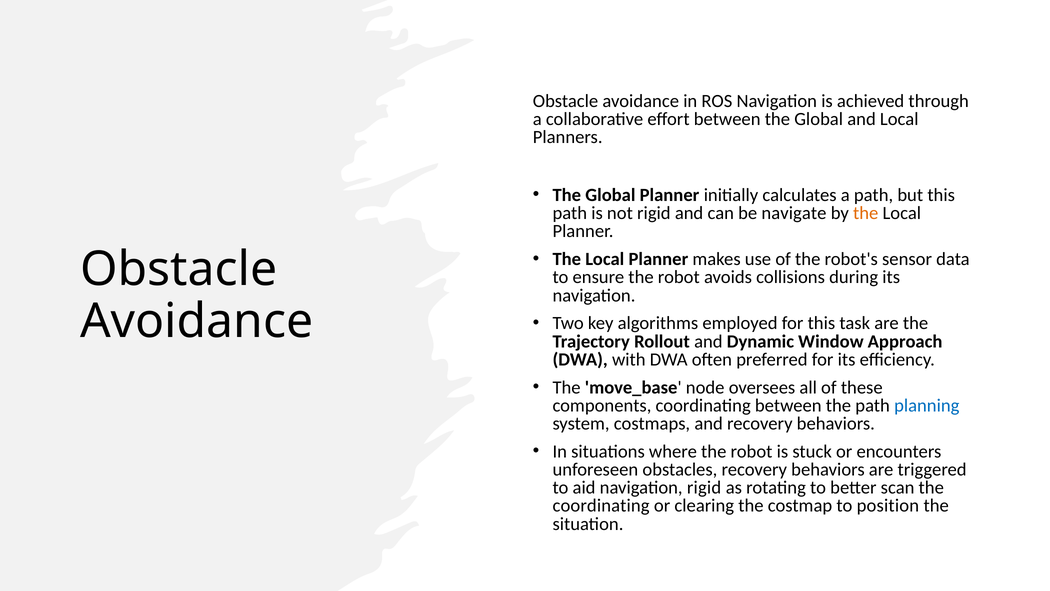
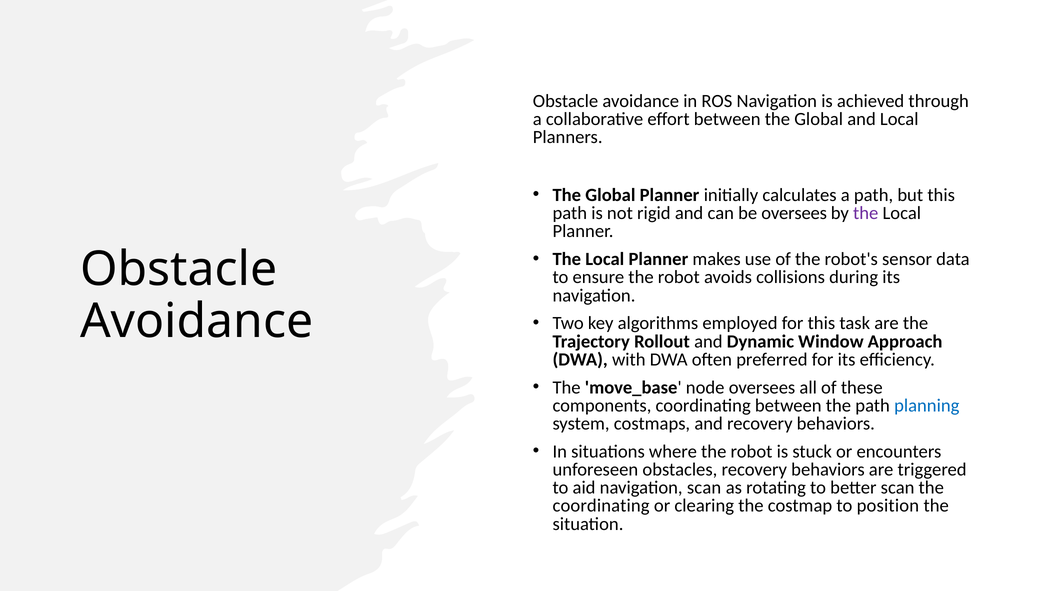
be navigate: navigate -> oversees (794, 213)
the colour: orange -> purple (866, 213)
navigation rigid: rigid -> scan (704, 487)
